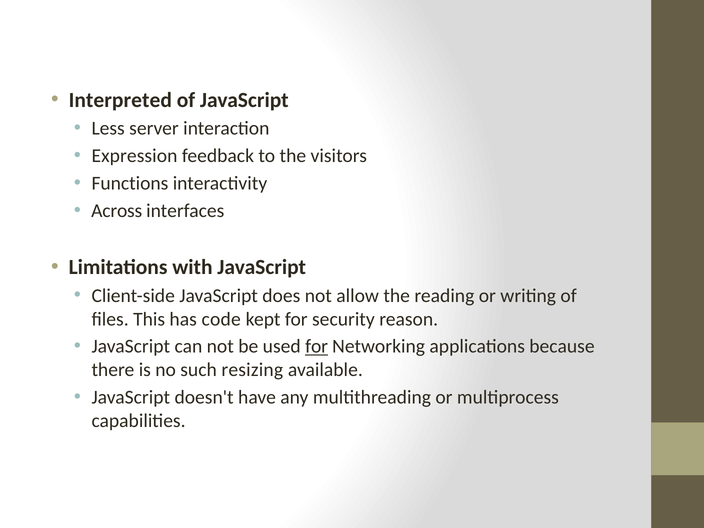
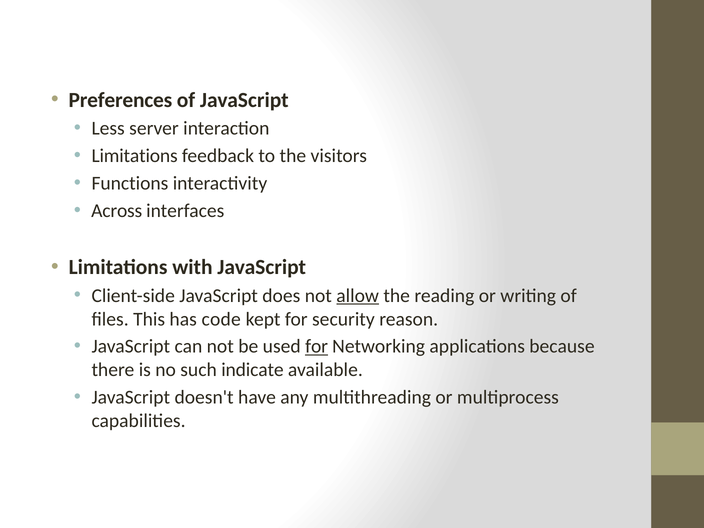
Interpreted: Interpreted -> Preferences (120, 100)
Expression: Expression -> Limitations (135, 156)
allow underline: none -> present (358, 296)
resizing: resizing -> indicate (252, 370)
